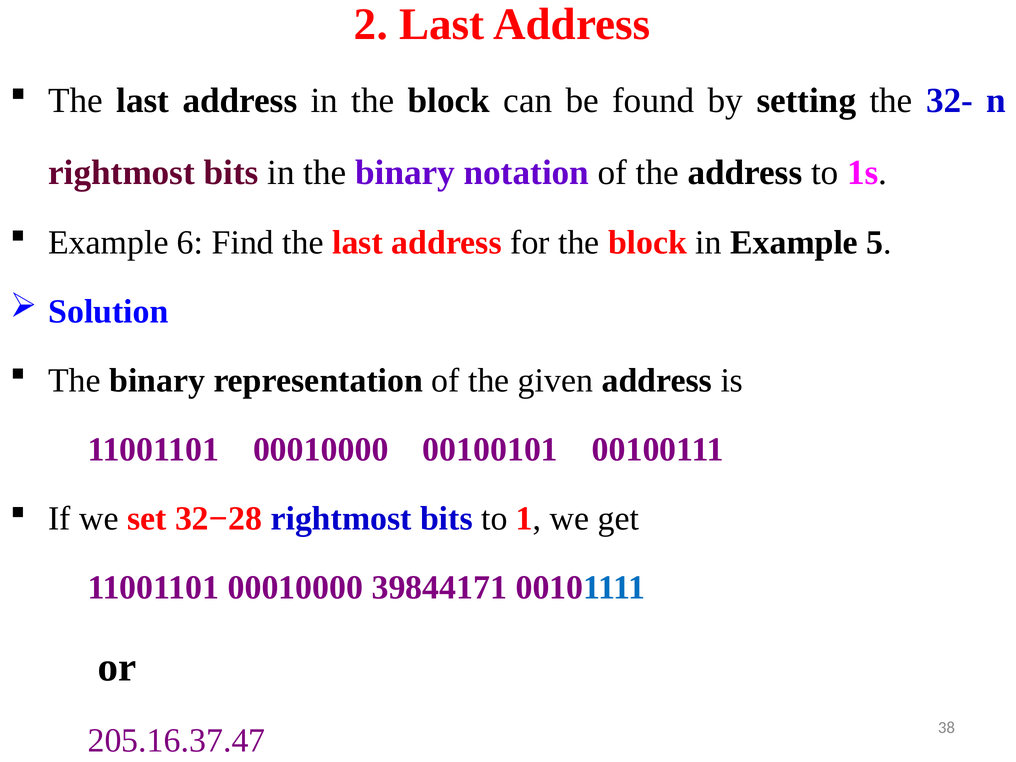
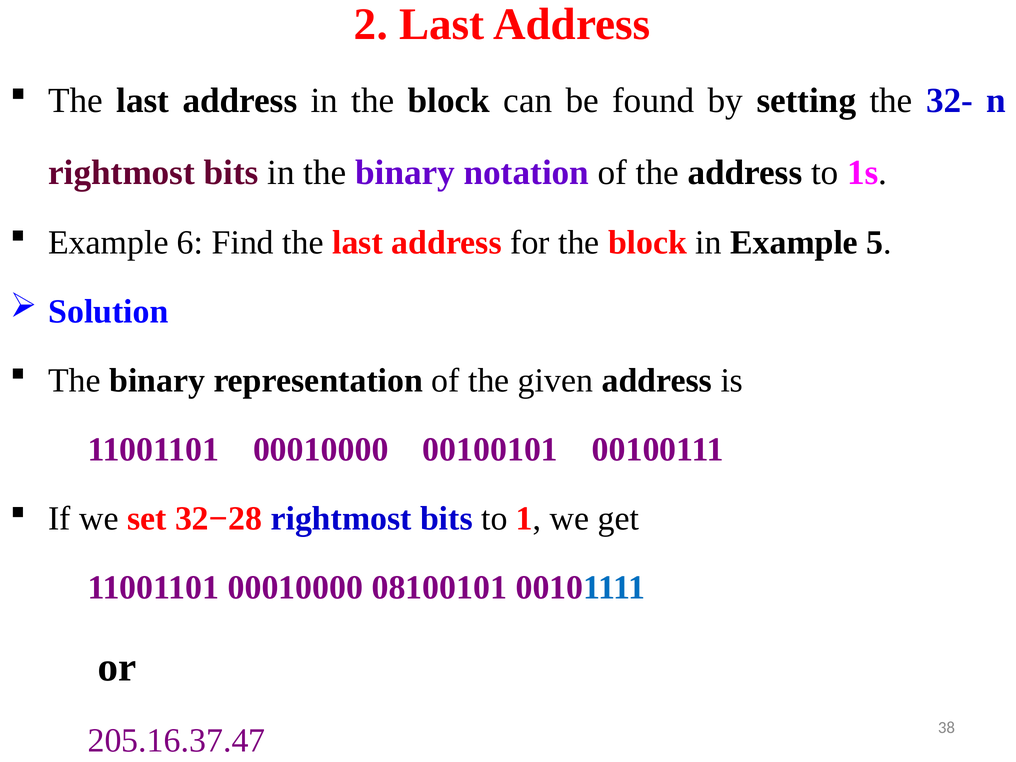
39844171: 39844171 -> 08100101 (439, 588)
